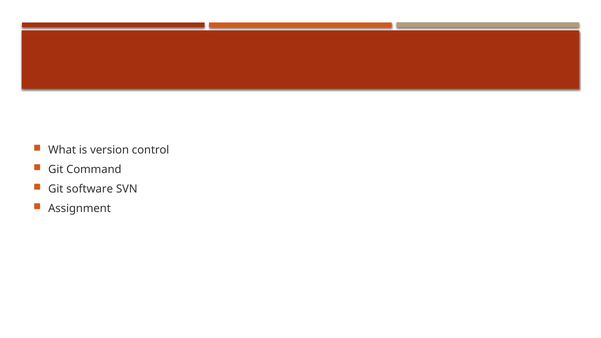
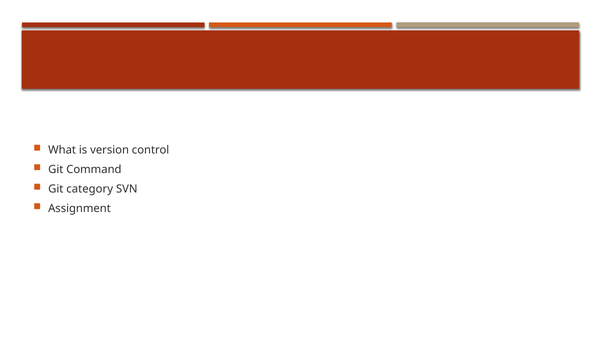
software: software -> category (90, 189)
